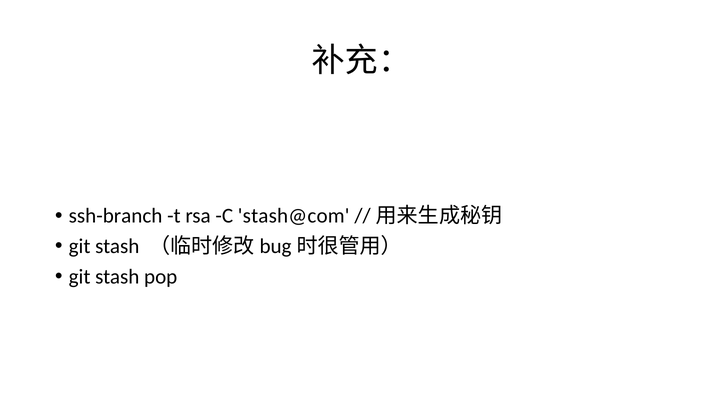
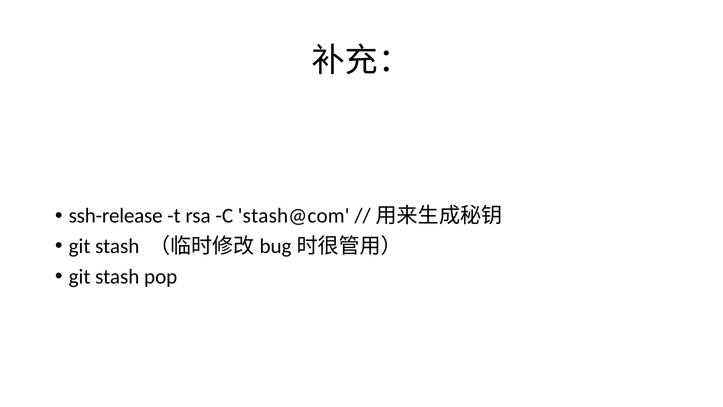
ssh-branch: ssh-branch -> ssh-release (116, 216)
